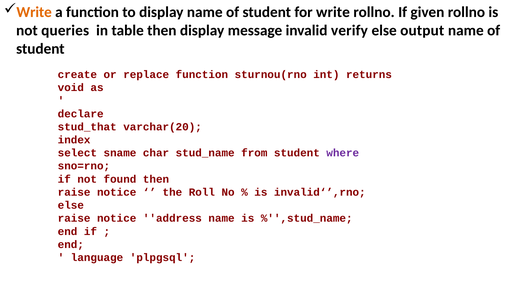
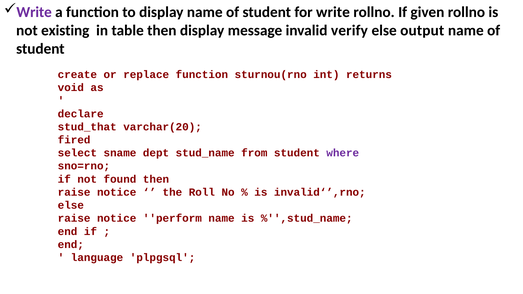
Write colour: orange -> purple (34, 12)
queries: queries -> existing (65, 30)
index: index -> fired (74, 140)
char: char -> dept (156, 153)
address: address -> perform (172, 218)
